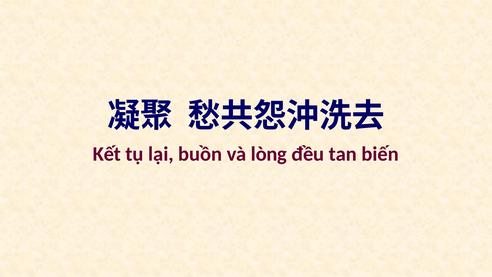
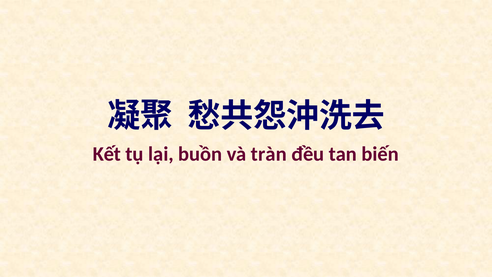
lòng: lòng -> tràn (269, 154)
